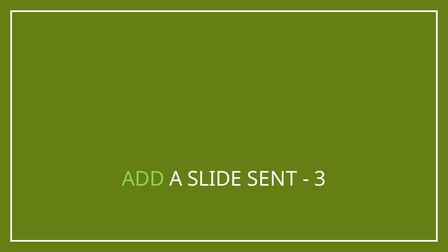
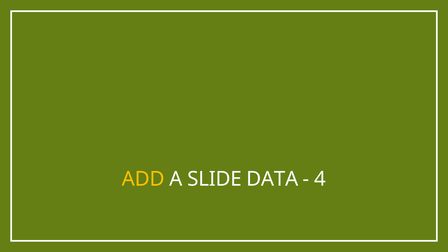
ADD colour: light green -> yellow (143, 179)
SENT: SENT -> DATA (272, 179)
3: 3 -> 4 (320, 179)
